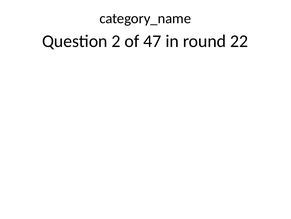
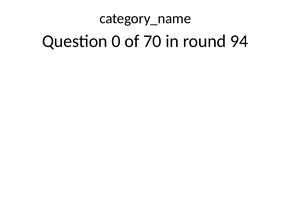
2: 2 -> 0 (116, 41)
47: 47 -> 70 (152, 41)
22: 22 -> 94 (239, 41)
